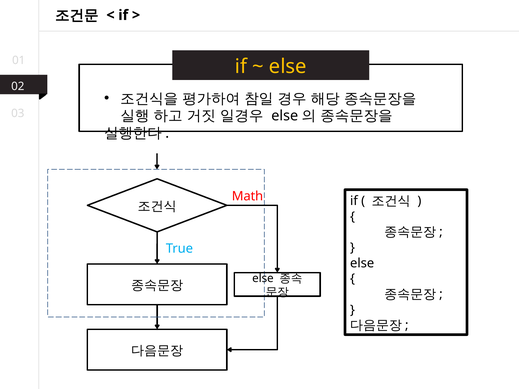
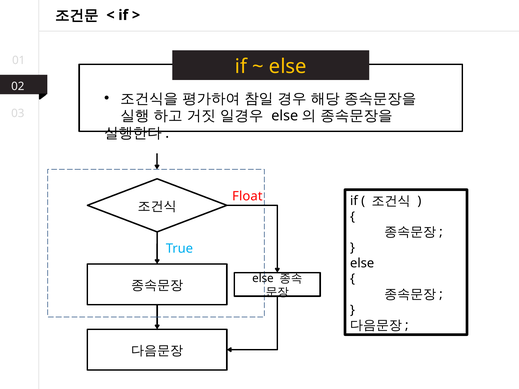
Math: Math -> Float (247, 196)
